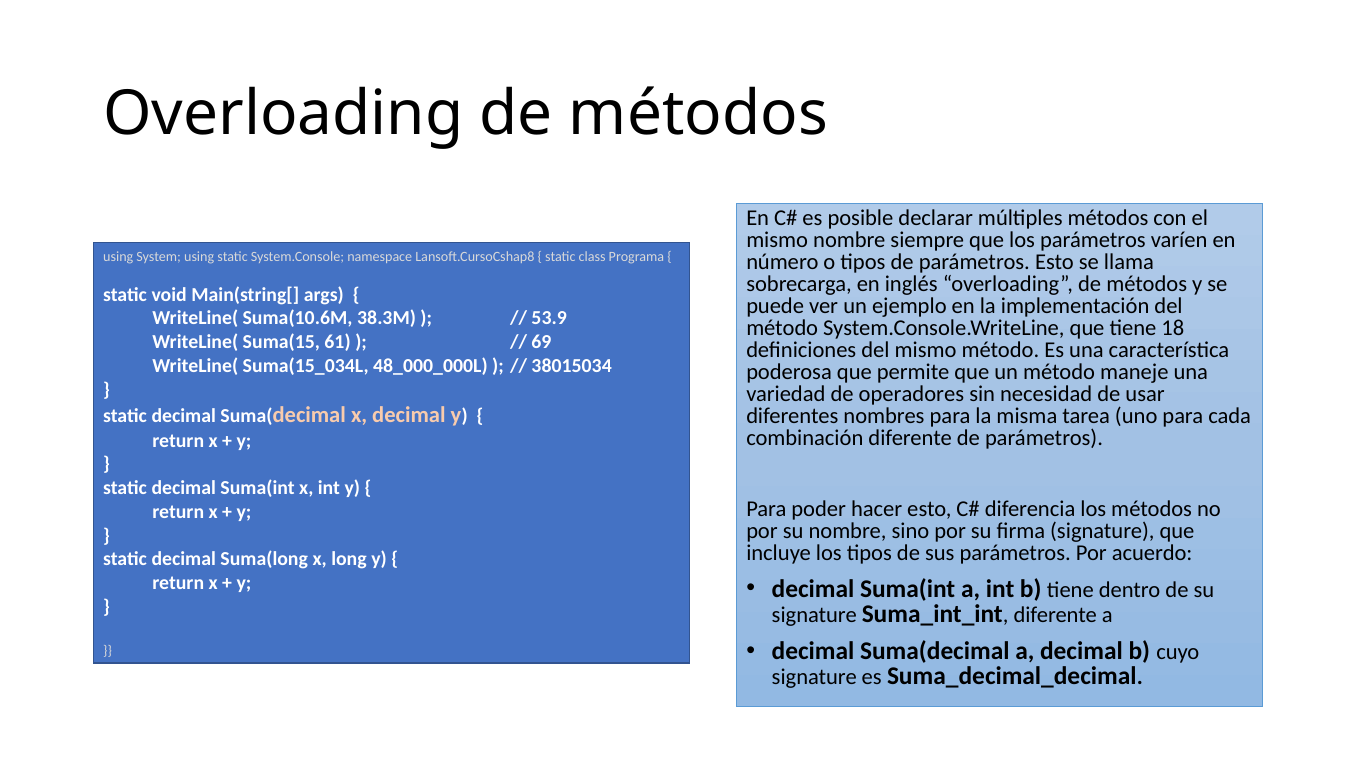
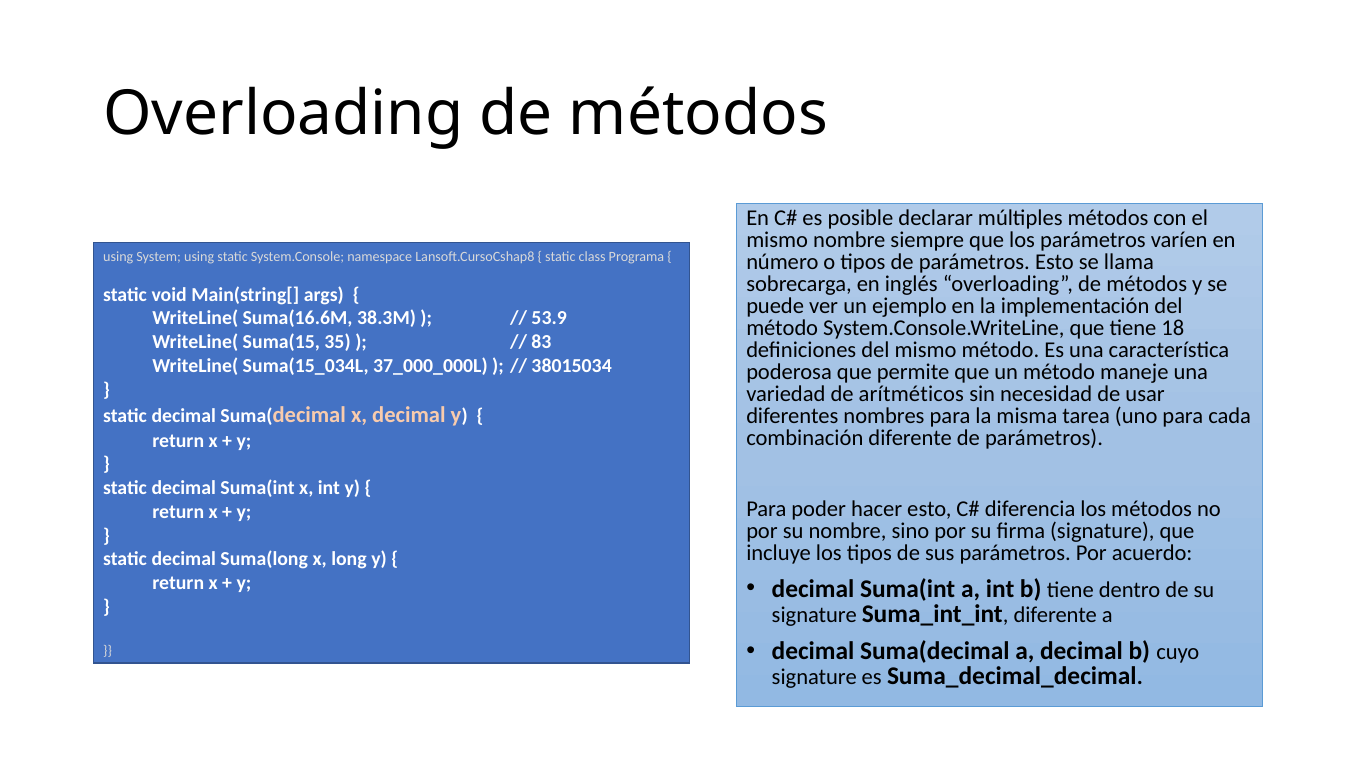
Suma(10.6M: Suma(10.6M -> Suma(16.6M (298, 318)
61: 61 -> 35 (338, 342)
69: 69 -> 83 (541, 342)
48_000_000L: 48_000_000L -> 37_000_000L (430, 366)
operadores: operadores -> arítméticos (911, 394)
